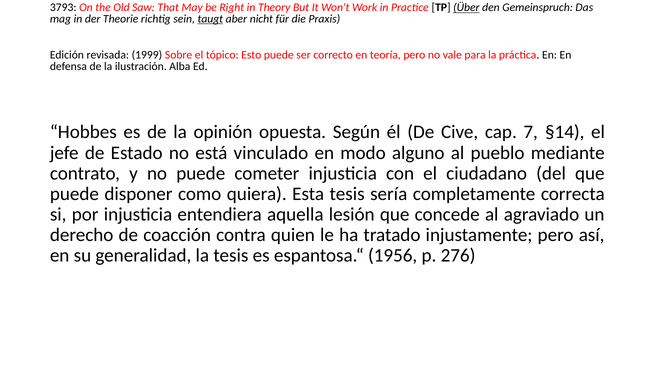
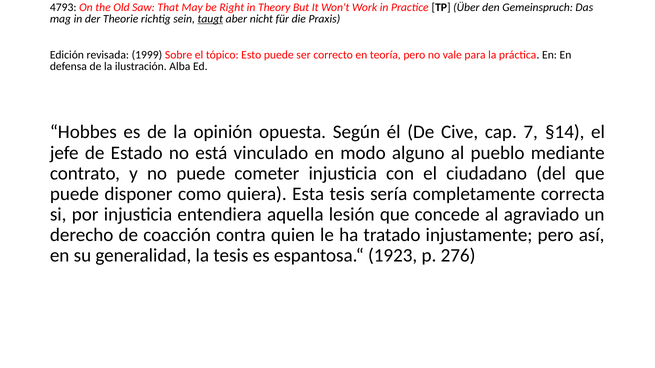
3793: 3793 -> 4793 (63, 8)
Über underline: present -> none (466, 8)
1956: 1956 -> 1923 (393, 256)
